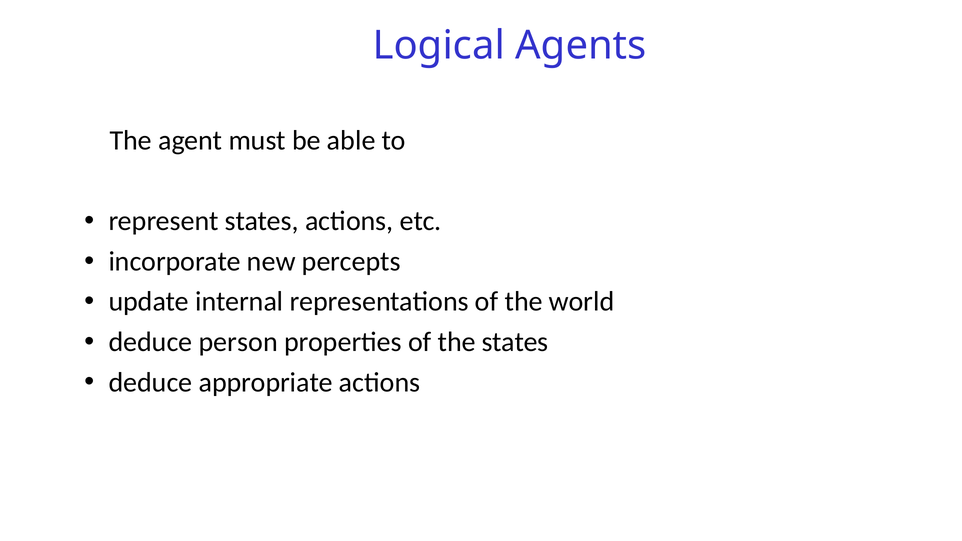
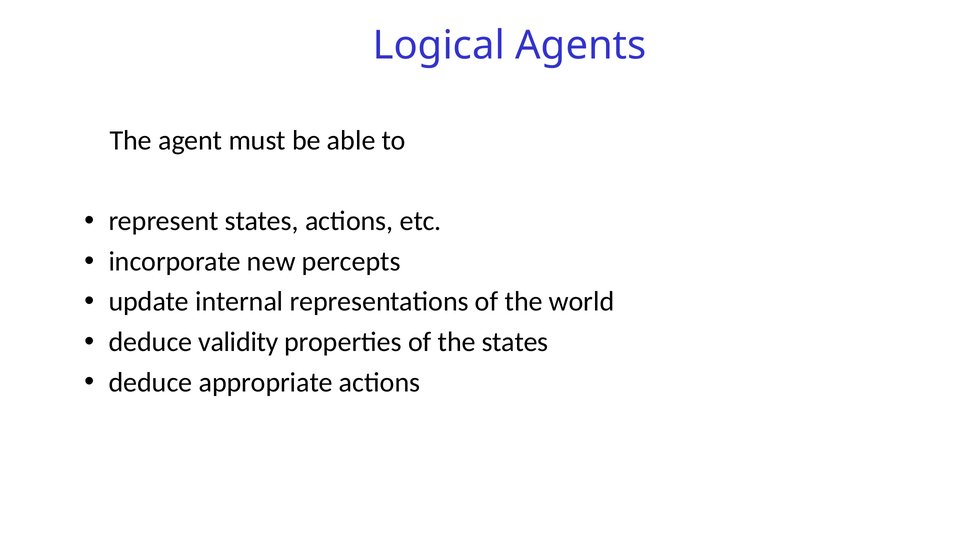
person: person -> validity (238, 342)
